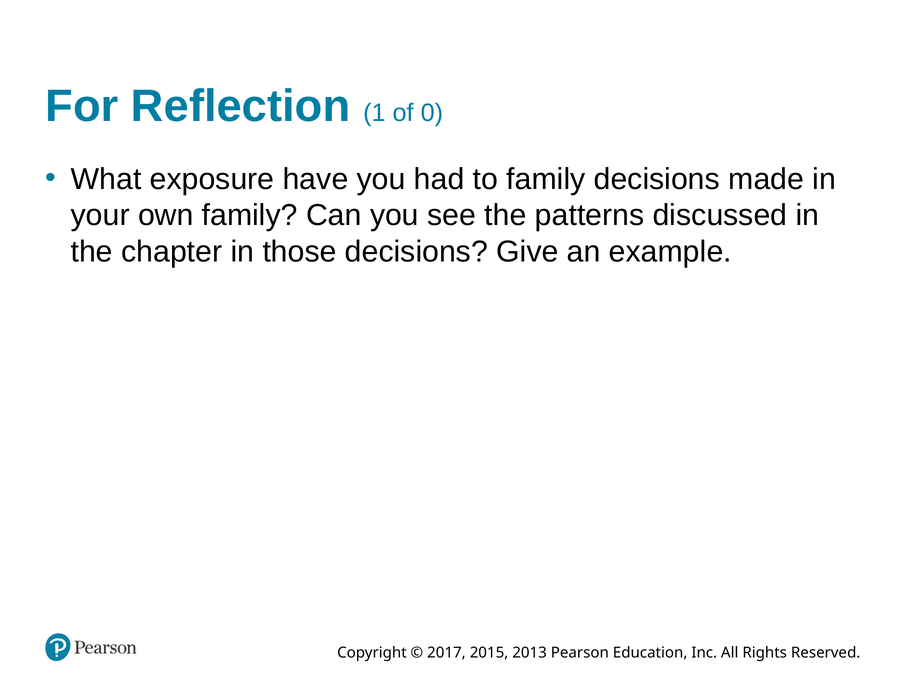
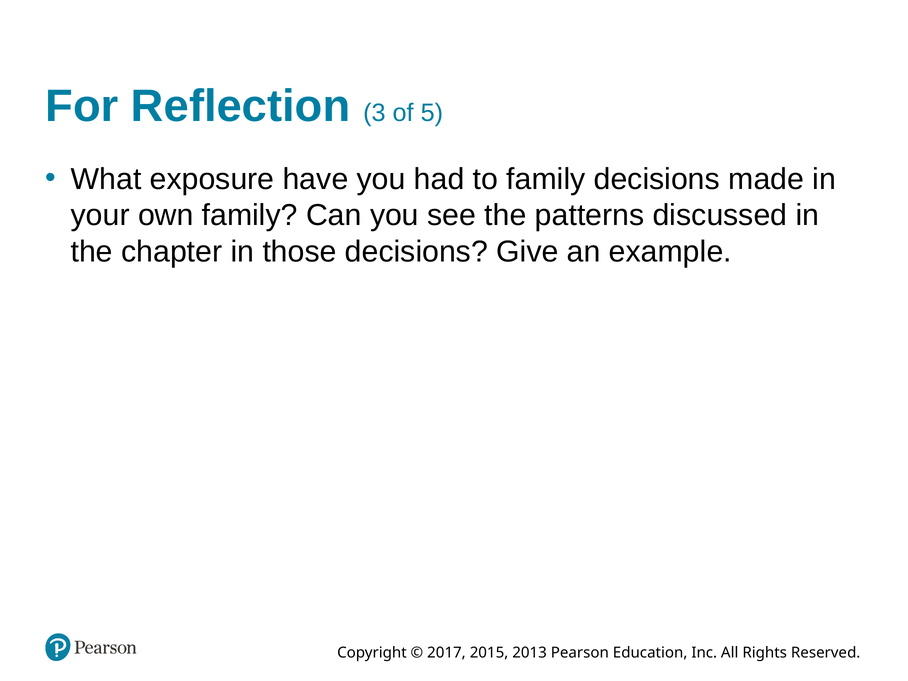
1: 1 -> 3 (374, 113)
0: 0 -> 5 (432, 113)
